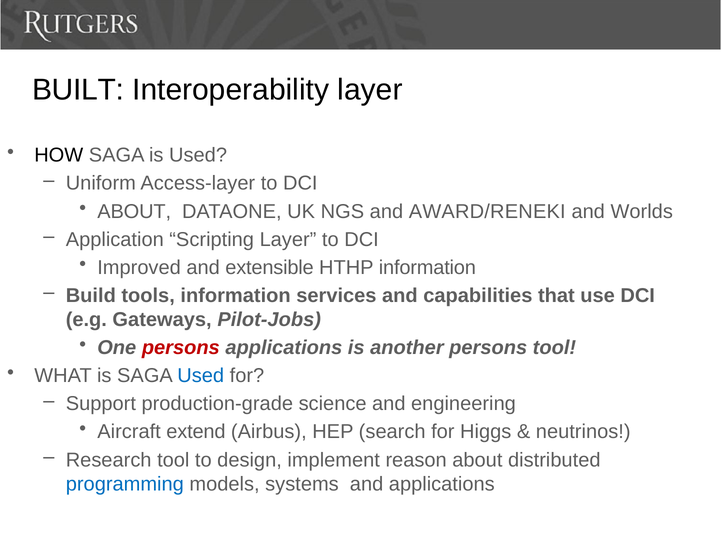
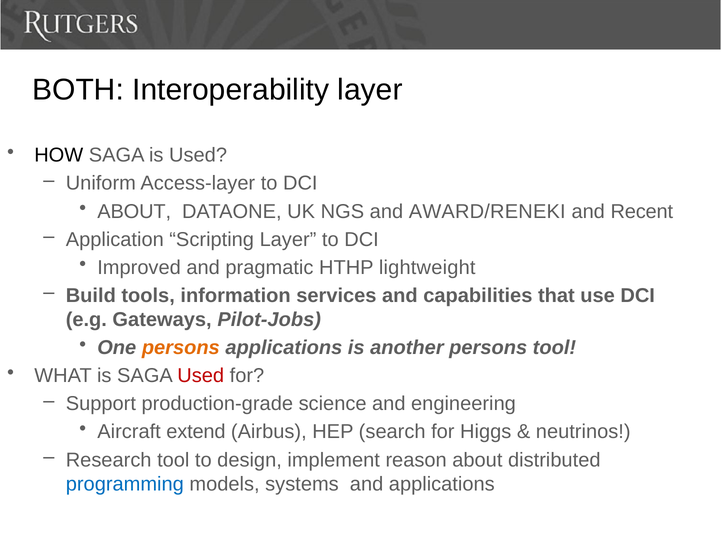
BUILT: BUILT -> BOTH (78, 90)
Worlds: Worlds -> Recent (642, 211)
extensible: extensible -> pragmatic (269, 267)
HTHP information: information -> lightweight (427, 267)
persons colour: red -> orange (181, 348)
Used colour: blue -> red (201, 376)
